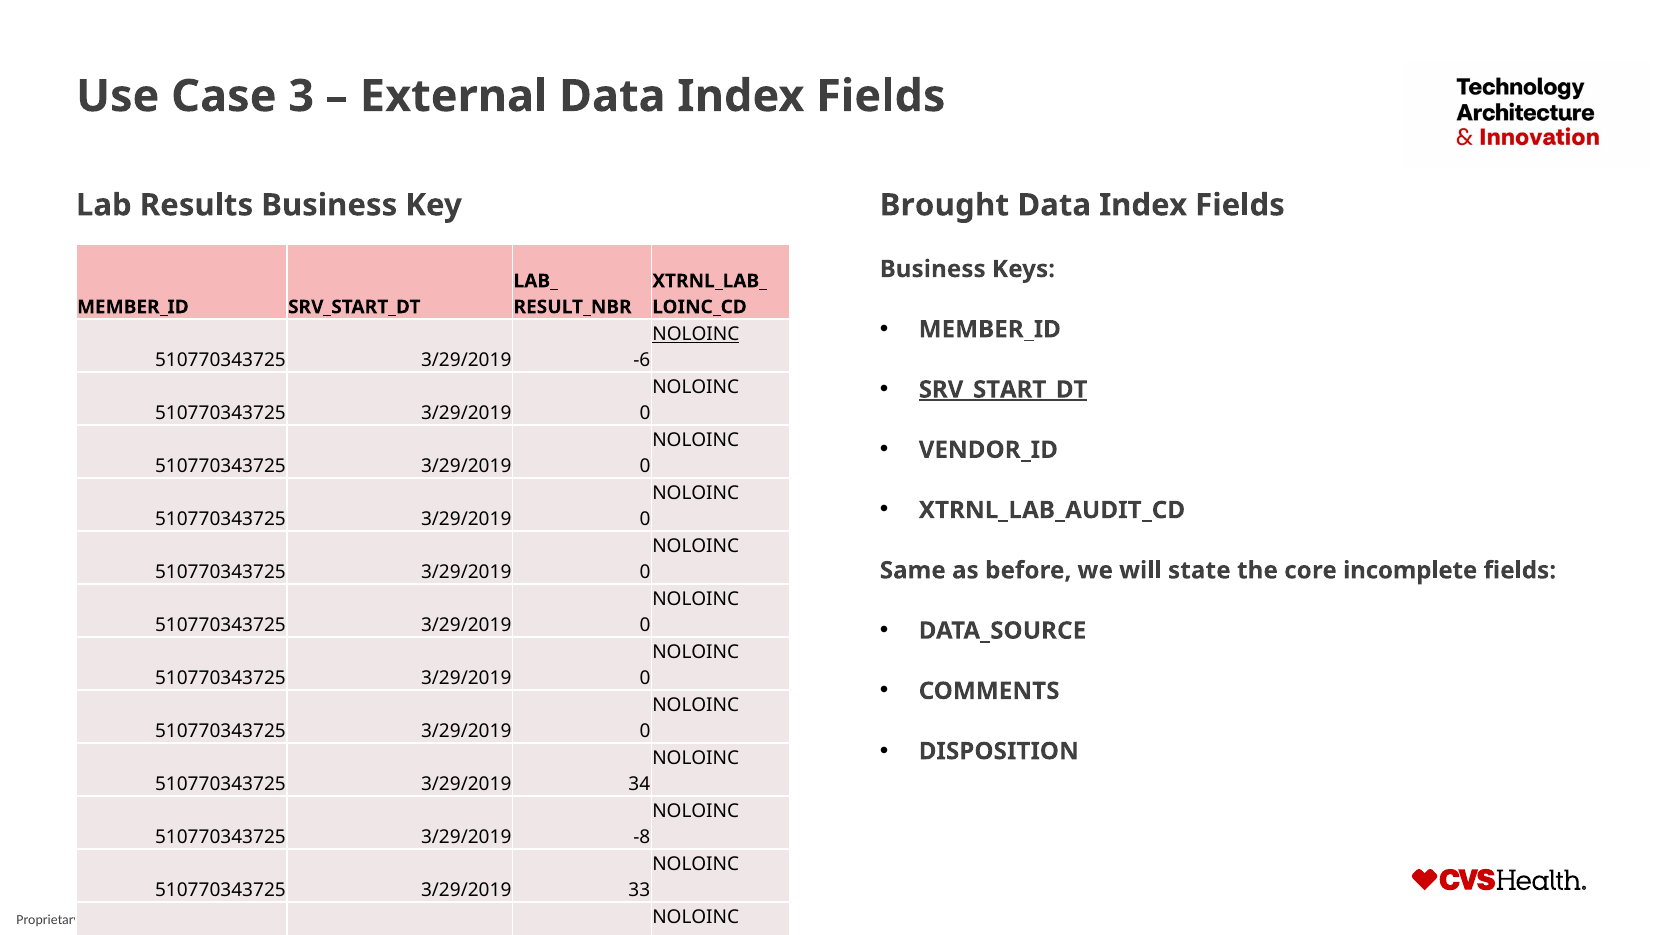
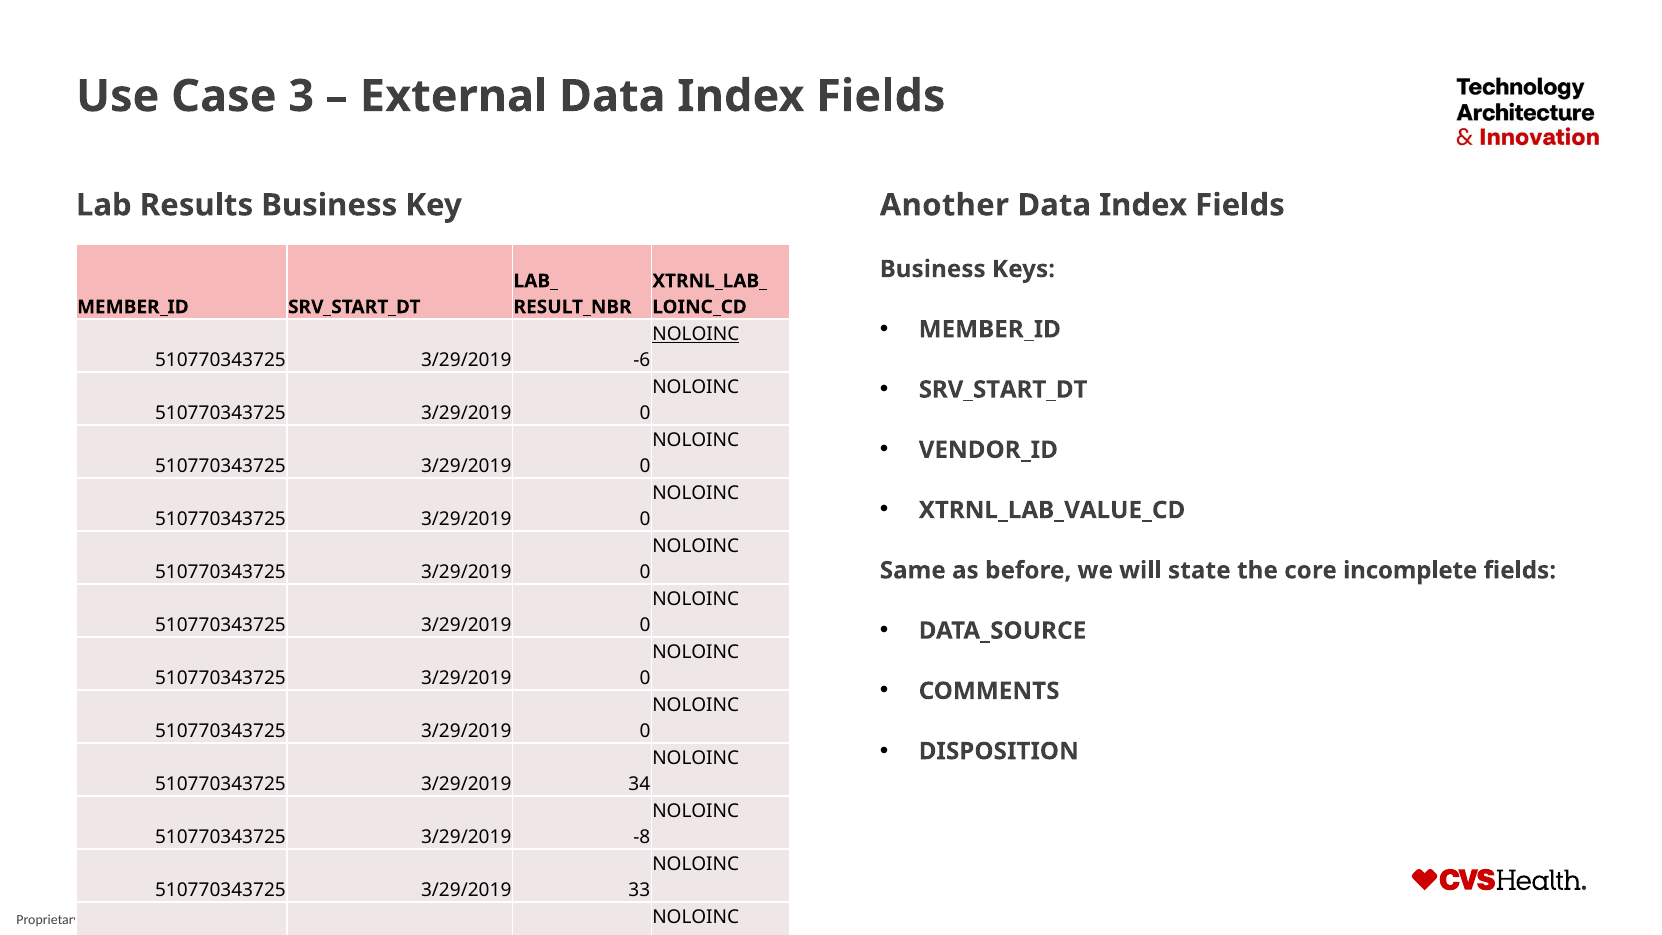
Brought: Brought -> Another (944, 205)
SRV_START_DT underline: present -> none (1003, 390)
XTRNL_LAB_AUDIT_CD: XTRNL_LAB_AUDIT_CD -> XTRNL_LAB_VALUE_CD (1052, 510)
